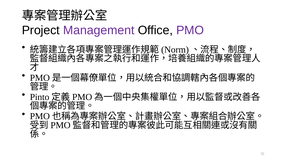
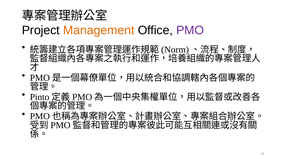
Management colour: purple -> orange (99, 30)
